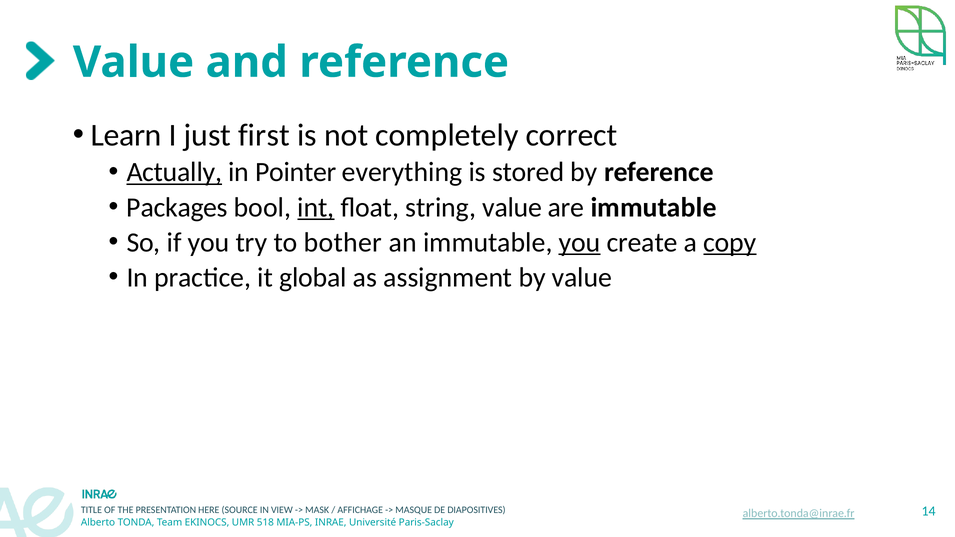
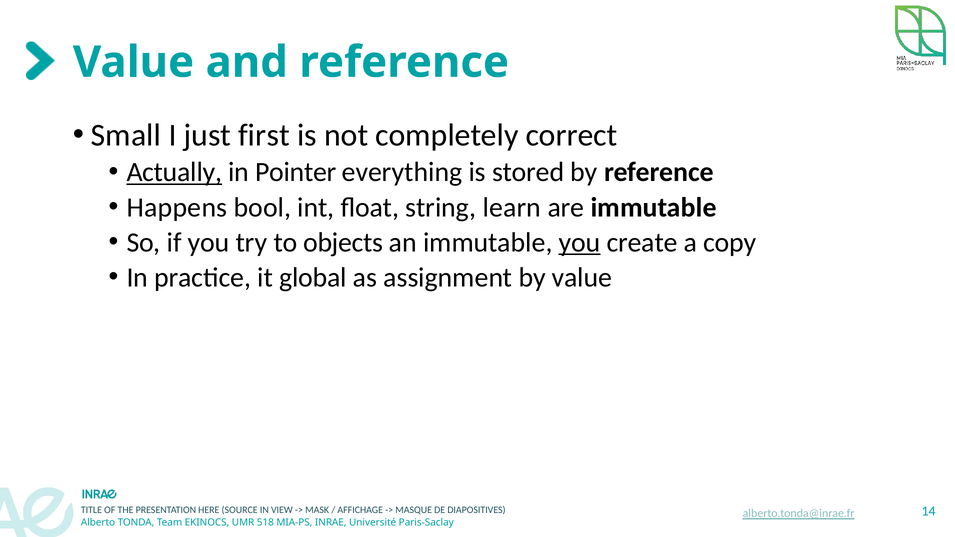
Learn: Learn -> Small (126, 135)
Packages: Packages -> Happens (177, 207)
int underline: present -> none (316, 207)
string value: value -> learn (512, 207)
bother: bother -> objects (343, 242)
copy underline: present -> none (730, 242)
